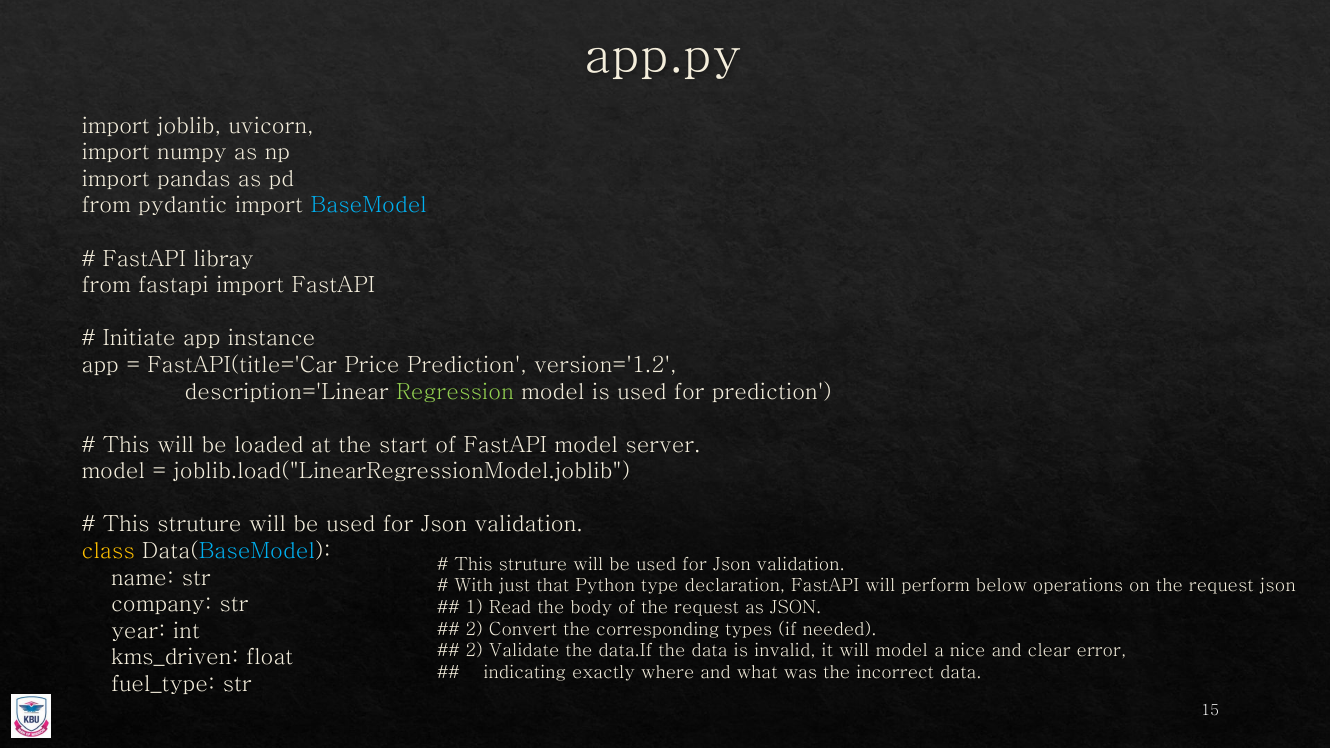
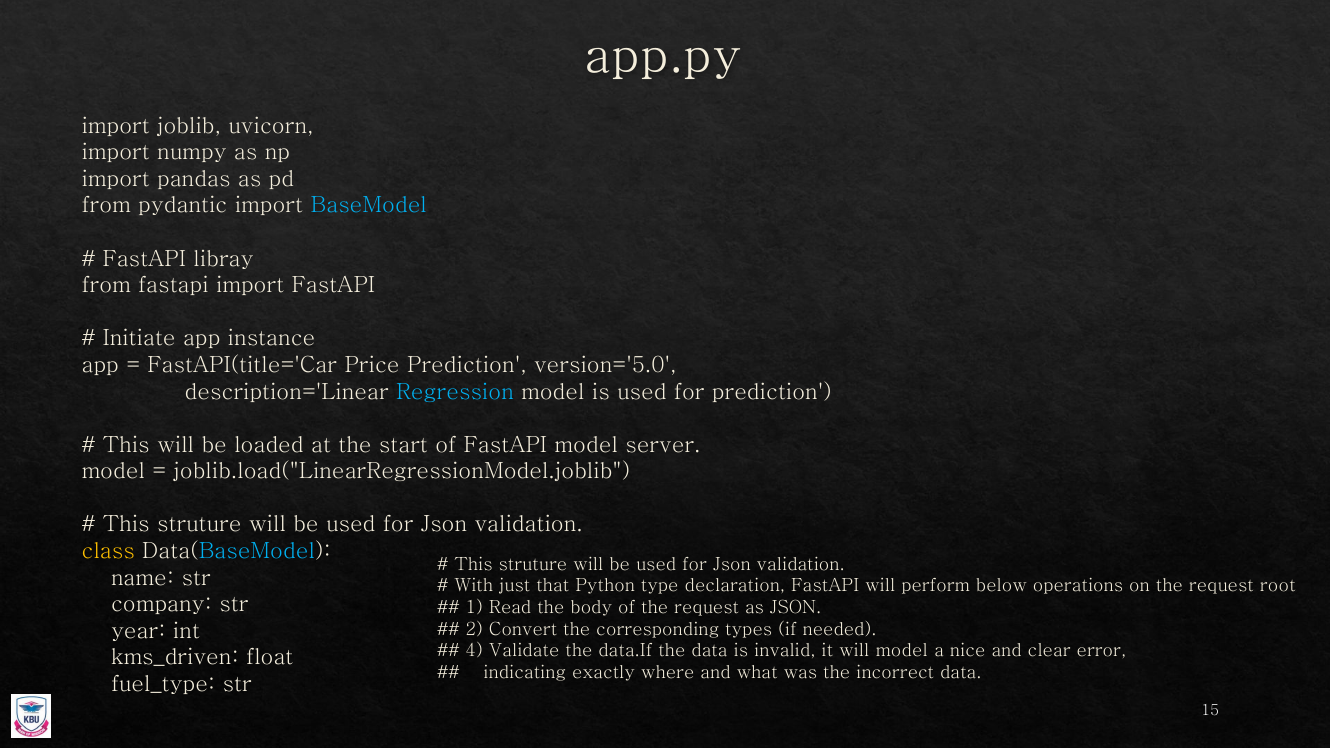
version='1.2: version='1.2 -> version='5.0 (605, 365)
Regression colour: light green -> light blue (455, 392)
request json: json -> root (1278, 586)
2: 2 -> 4 (474, 651)
